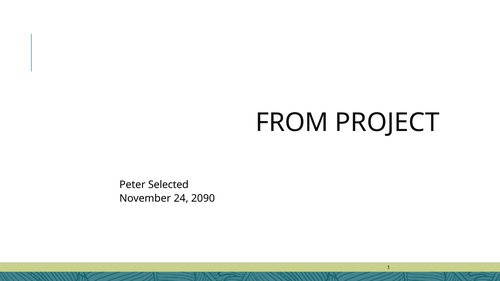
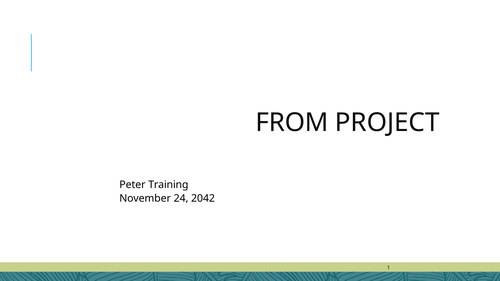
Selected: Selected -> Training (168, 185)
2090: 2090 -> 2042 (203, 199)
